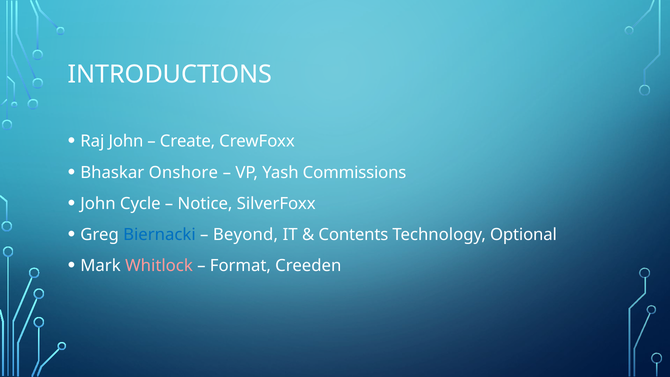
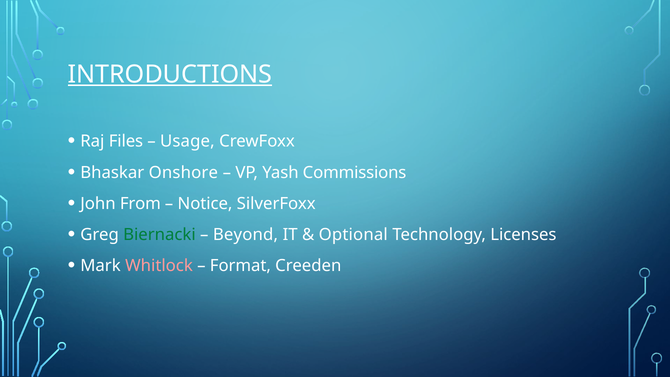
INTRODUCTIONS underline: none -> present (170, 74)
Raj John: John -> Files (126, 141)
Create: Create -> Usage (187, 141)
Cycle: Cycle -> From (140, 204)
Biernacki colour: blue -> green (159, 235)
Contents: Contents -> Optional (353, 235)
Optional: Optional -> Licenses (523, 235)
